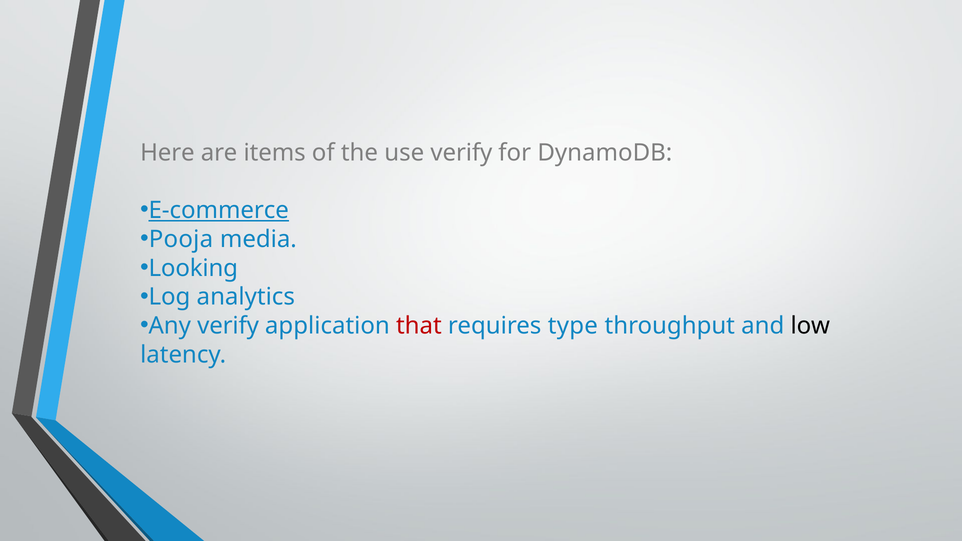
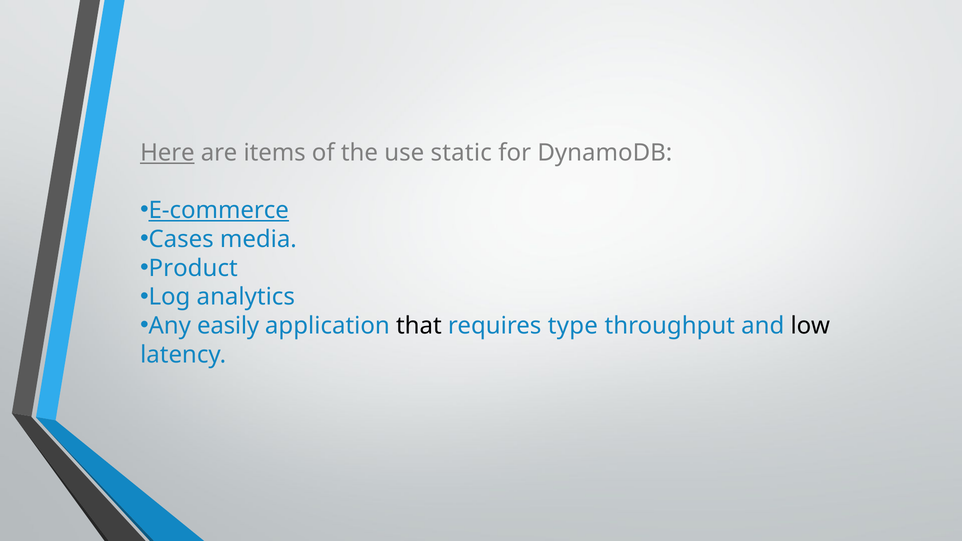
Here underline: none -> present (167, 153)
use verify: verify -> static (461, 153)
Pooja: Pooja -> Cases (181, 239)
Looking: Looking -> Product (193, 268)
Any verify: verify -> easily (228, 326)
that colour: red -> black (419, 326)
